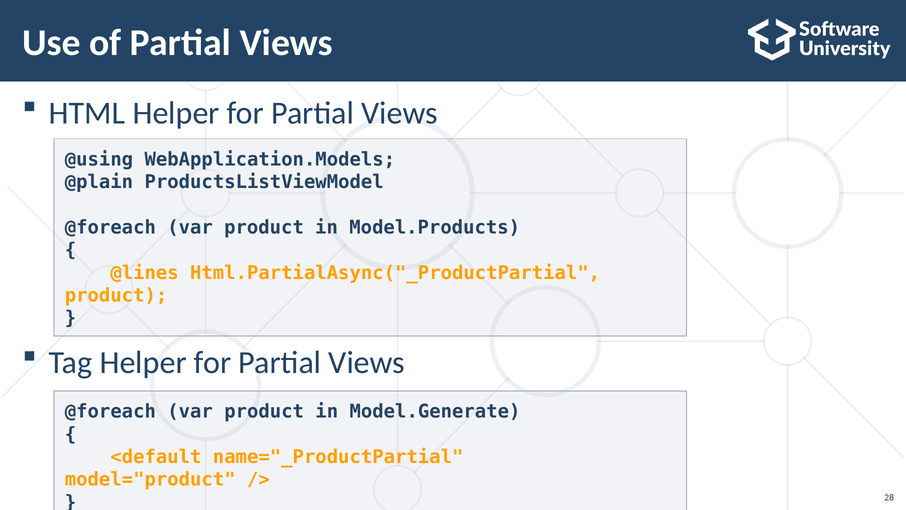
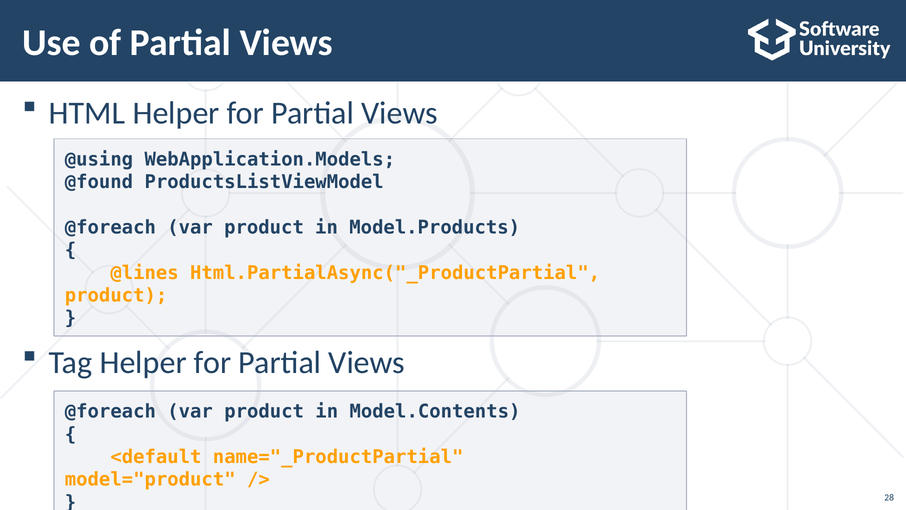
@plain: @plain -> @found (99, 182)
Model.Generate: Model.Generate -> Model.Contents (435, 411)
